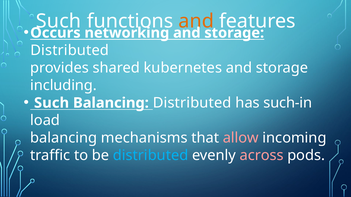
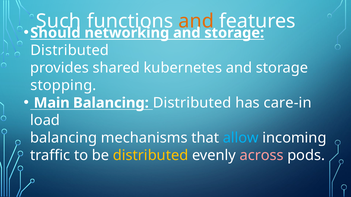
Occurs: Occurs -> Should (55, 33)
including: including -> stopping (63, 86)
Such: Such -> Main (52, 103)
such-in: such-in -> care-in (288, 103)
allow colour: pink -> light blue (241, 138)
distributed colour: light blue -> yellow (151, 156)
